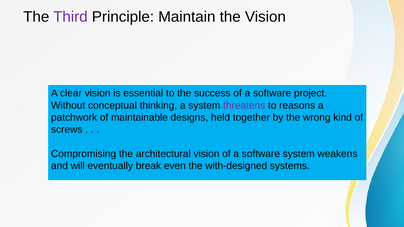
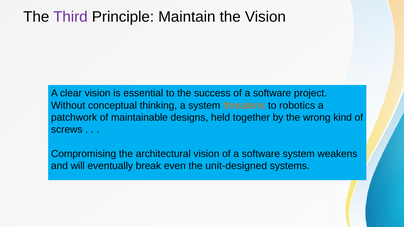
threatens colour: purple -> orange (244, 106)
reasons: reasons -> robotics (297, 106)
with-designed: with-designed -> unit-designed (236, 166)
